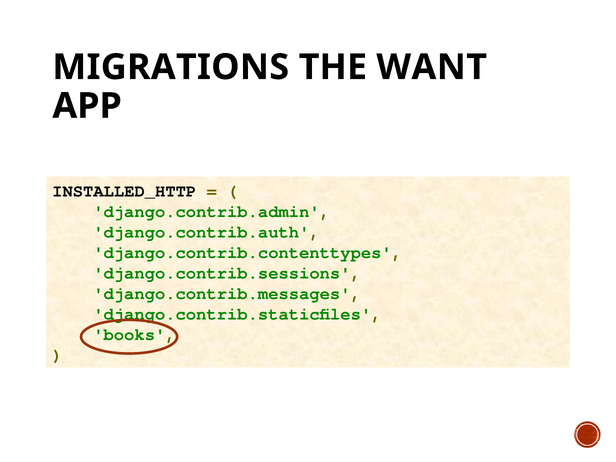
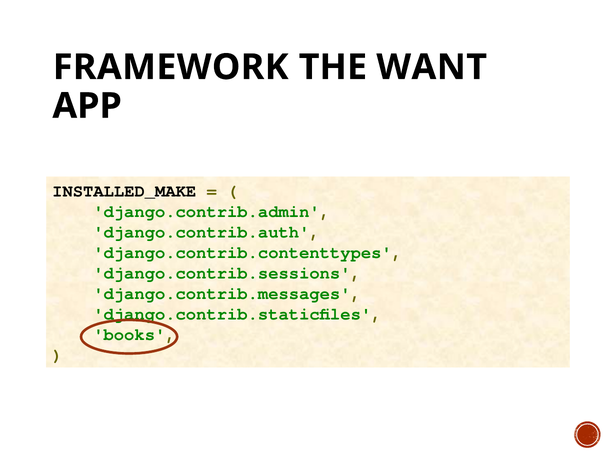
MIGRATIONS: MIGRATIONS -> FRAMEWORK (171, 67)
INSTALLED_HTTP: INSTALLED_HTTP -> INSTALLED_MAKE (124, 191)
